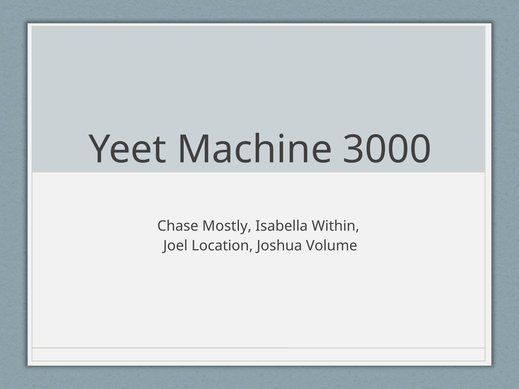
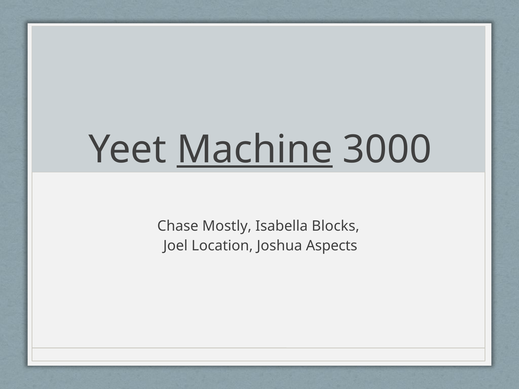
Machine underline: none -> present (255, 150)
Within: Within -> Blocks (336, 226)
Volume: Volume -> Aspects (332, 246)
